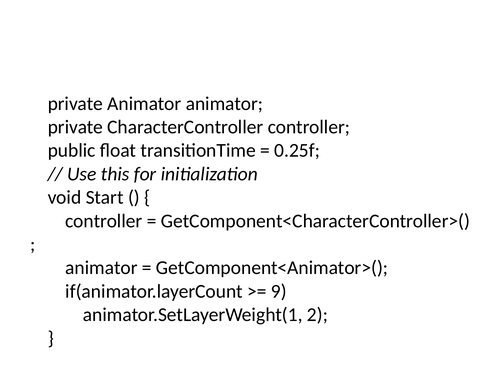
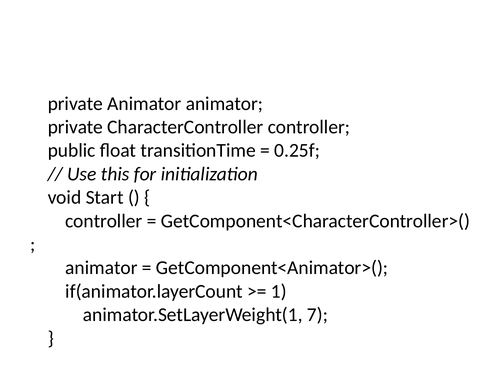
9: 9 -> 1 (279, 291)
2: 2 -> 7 (317, 314)
